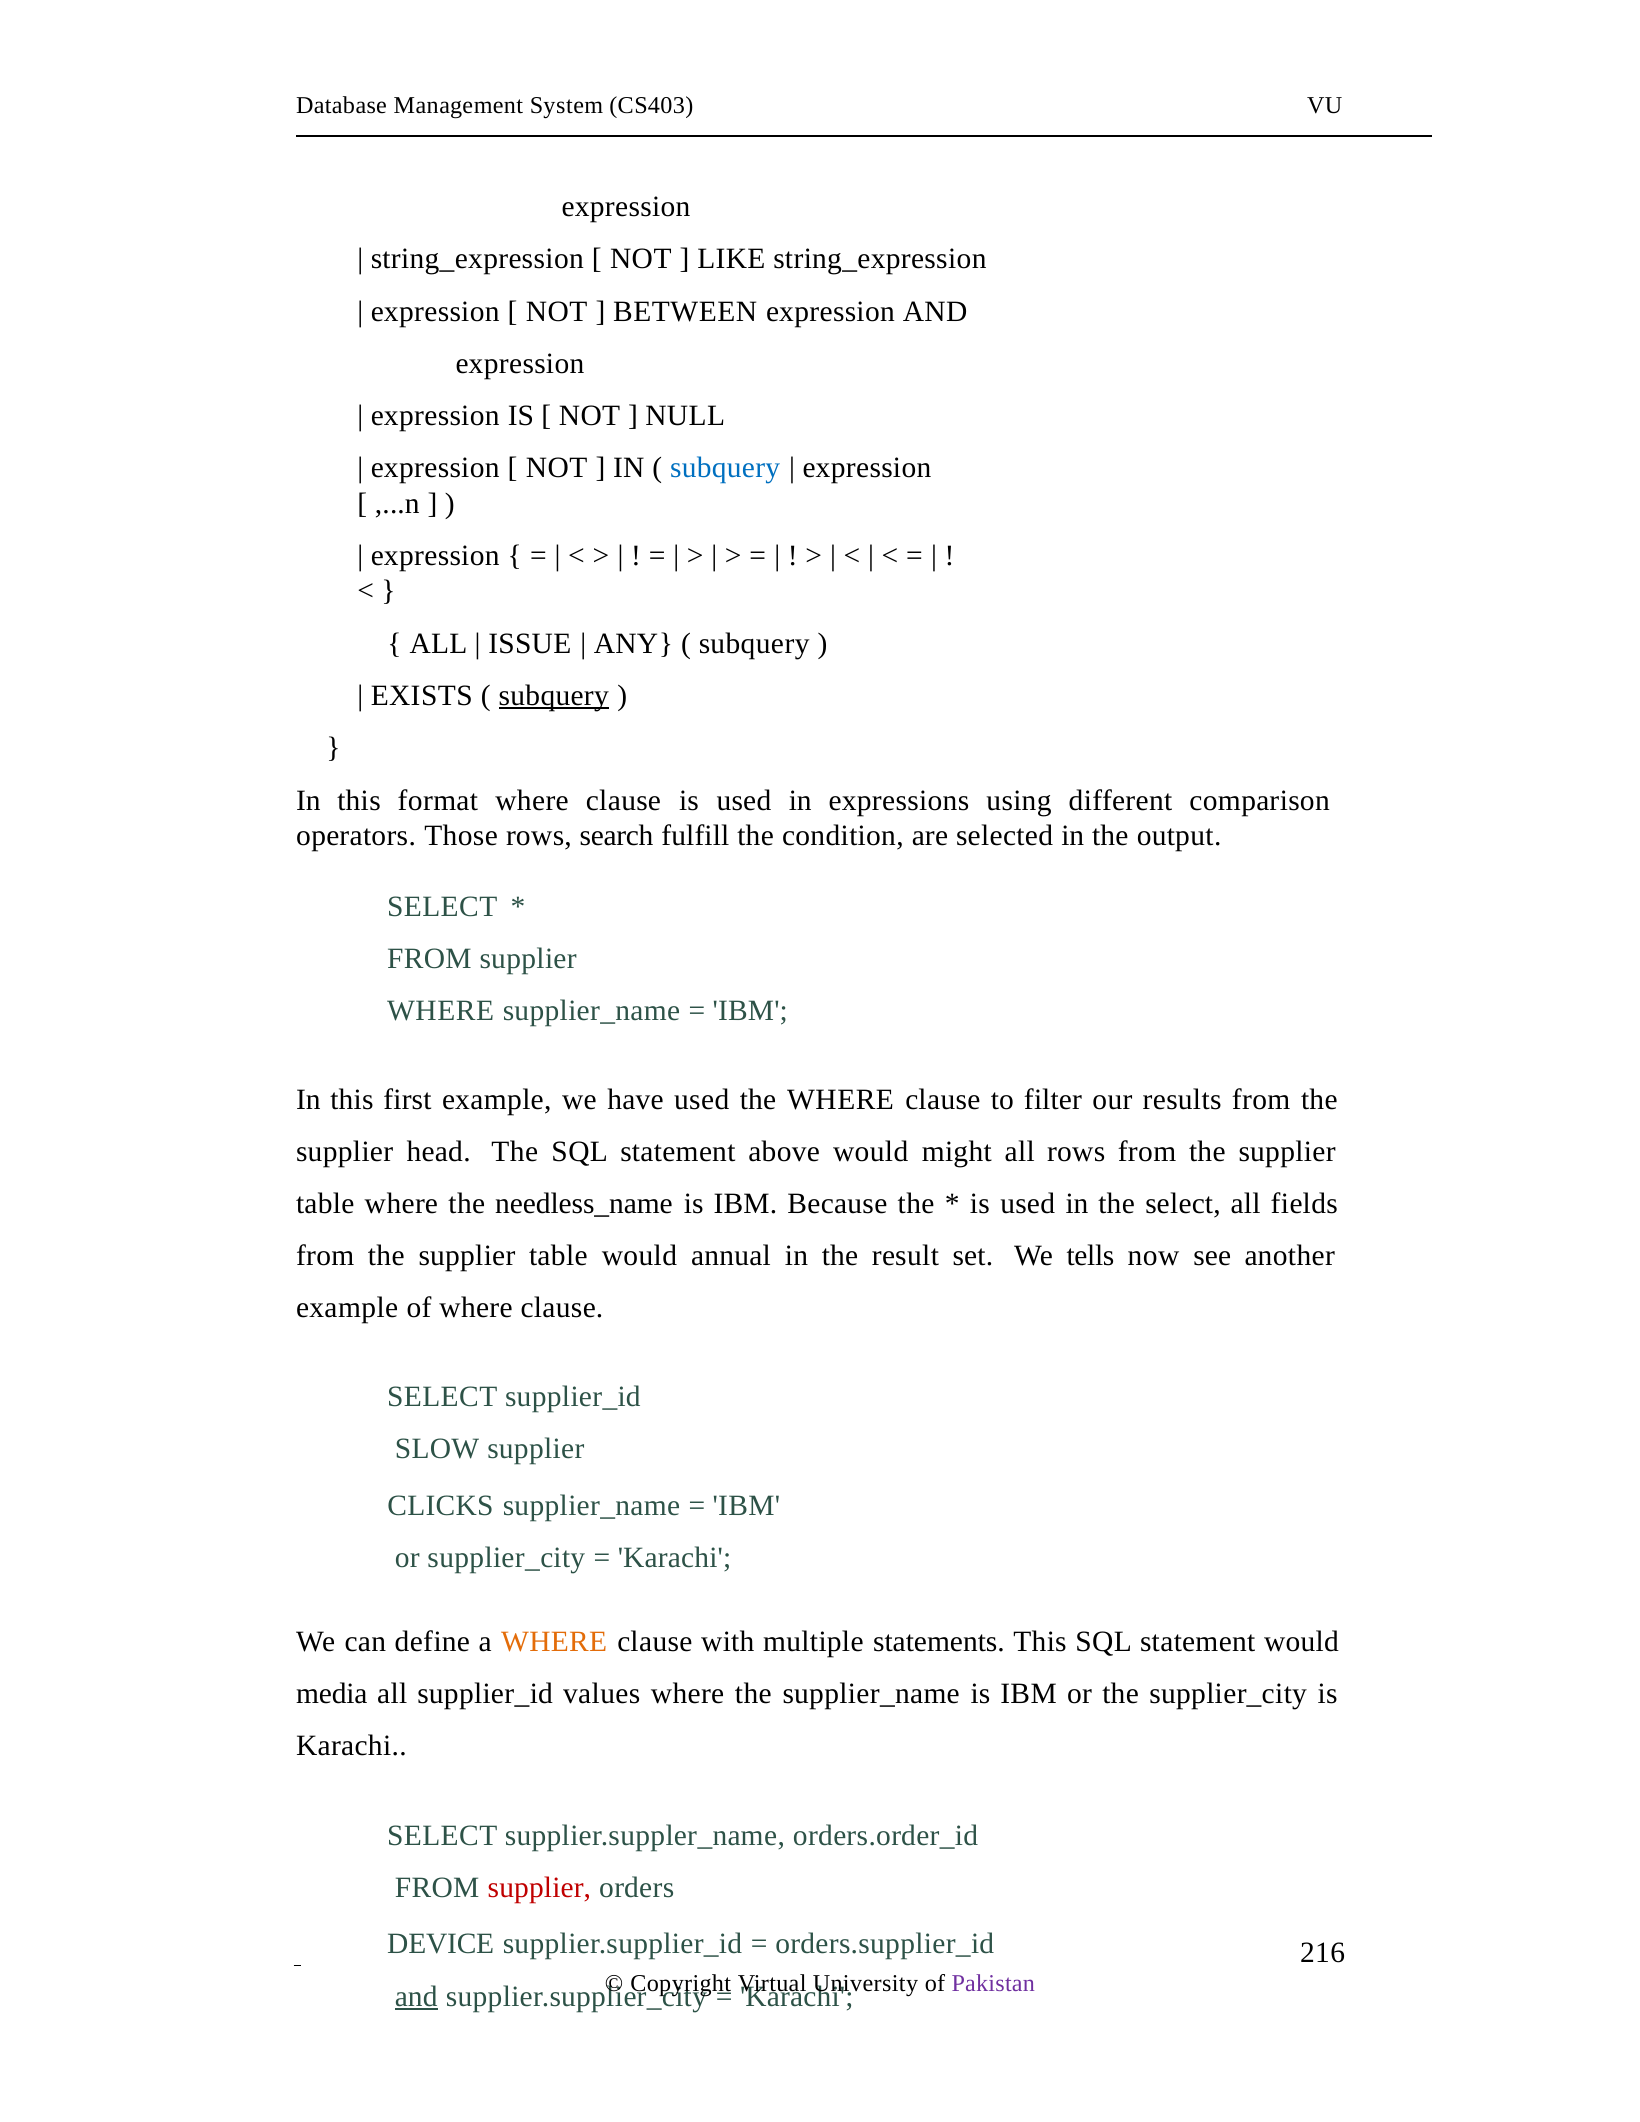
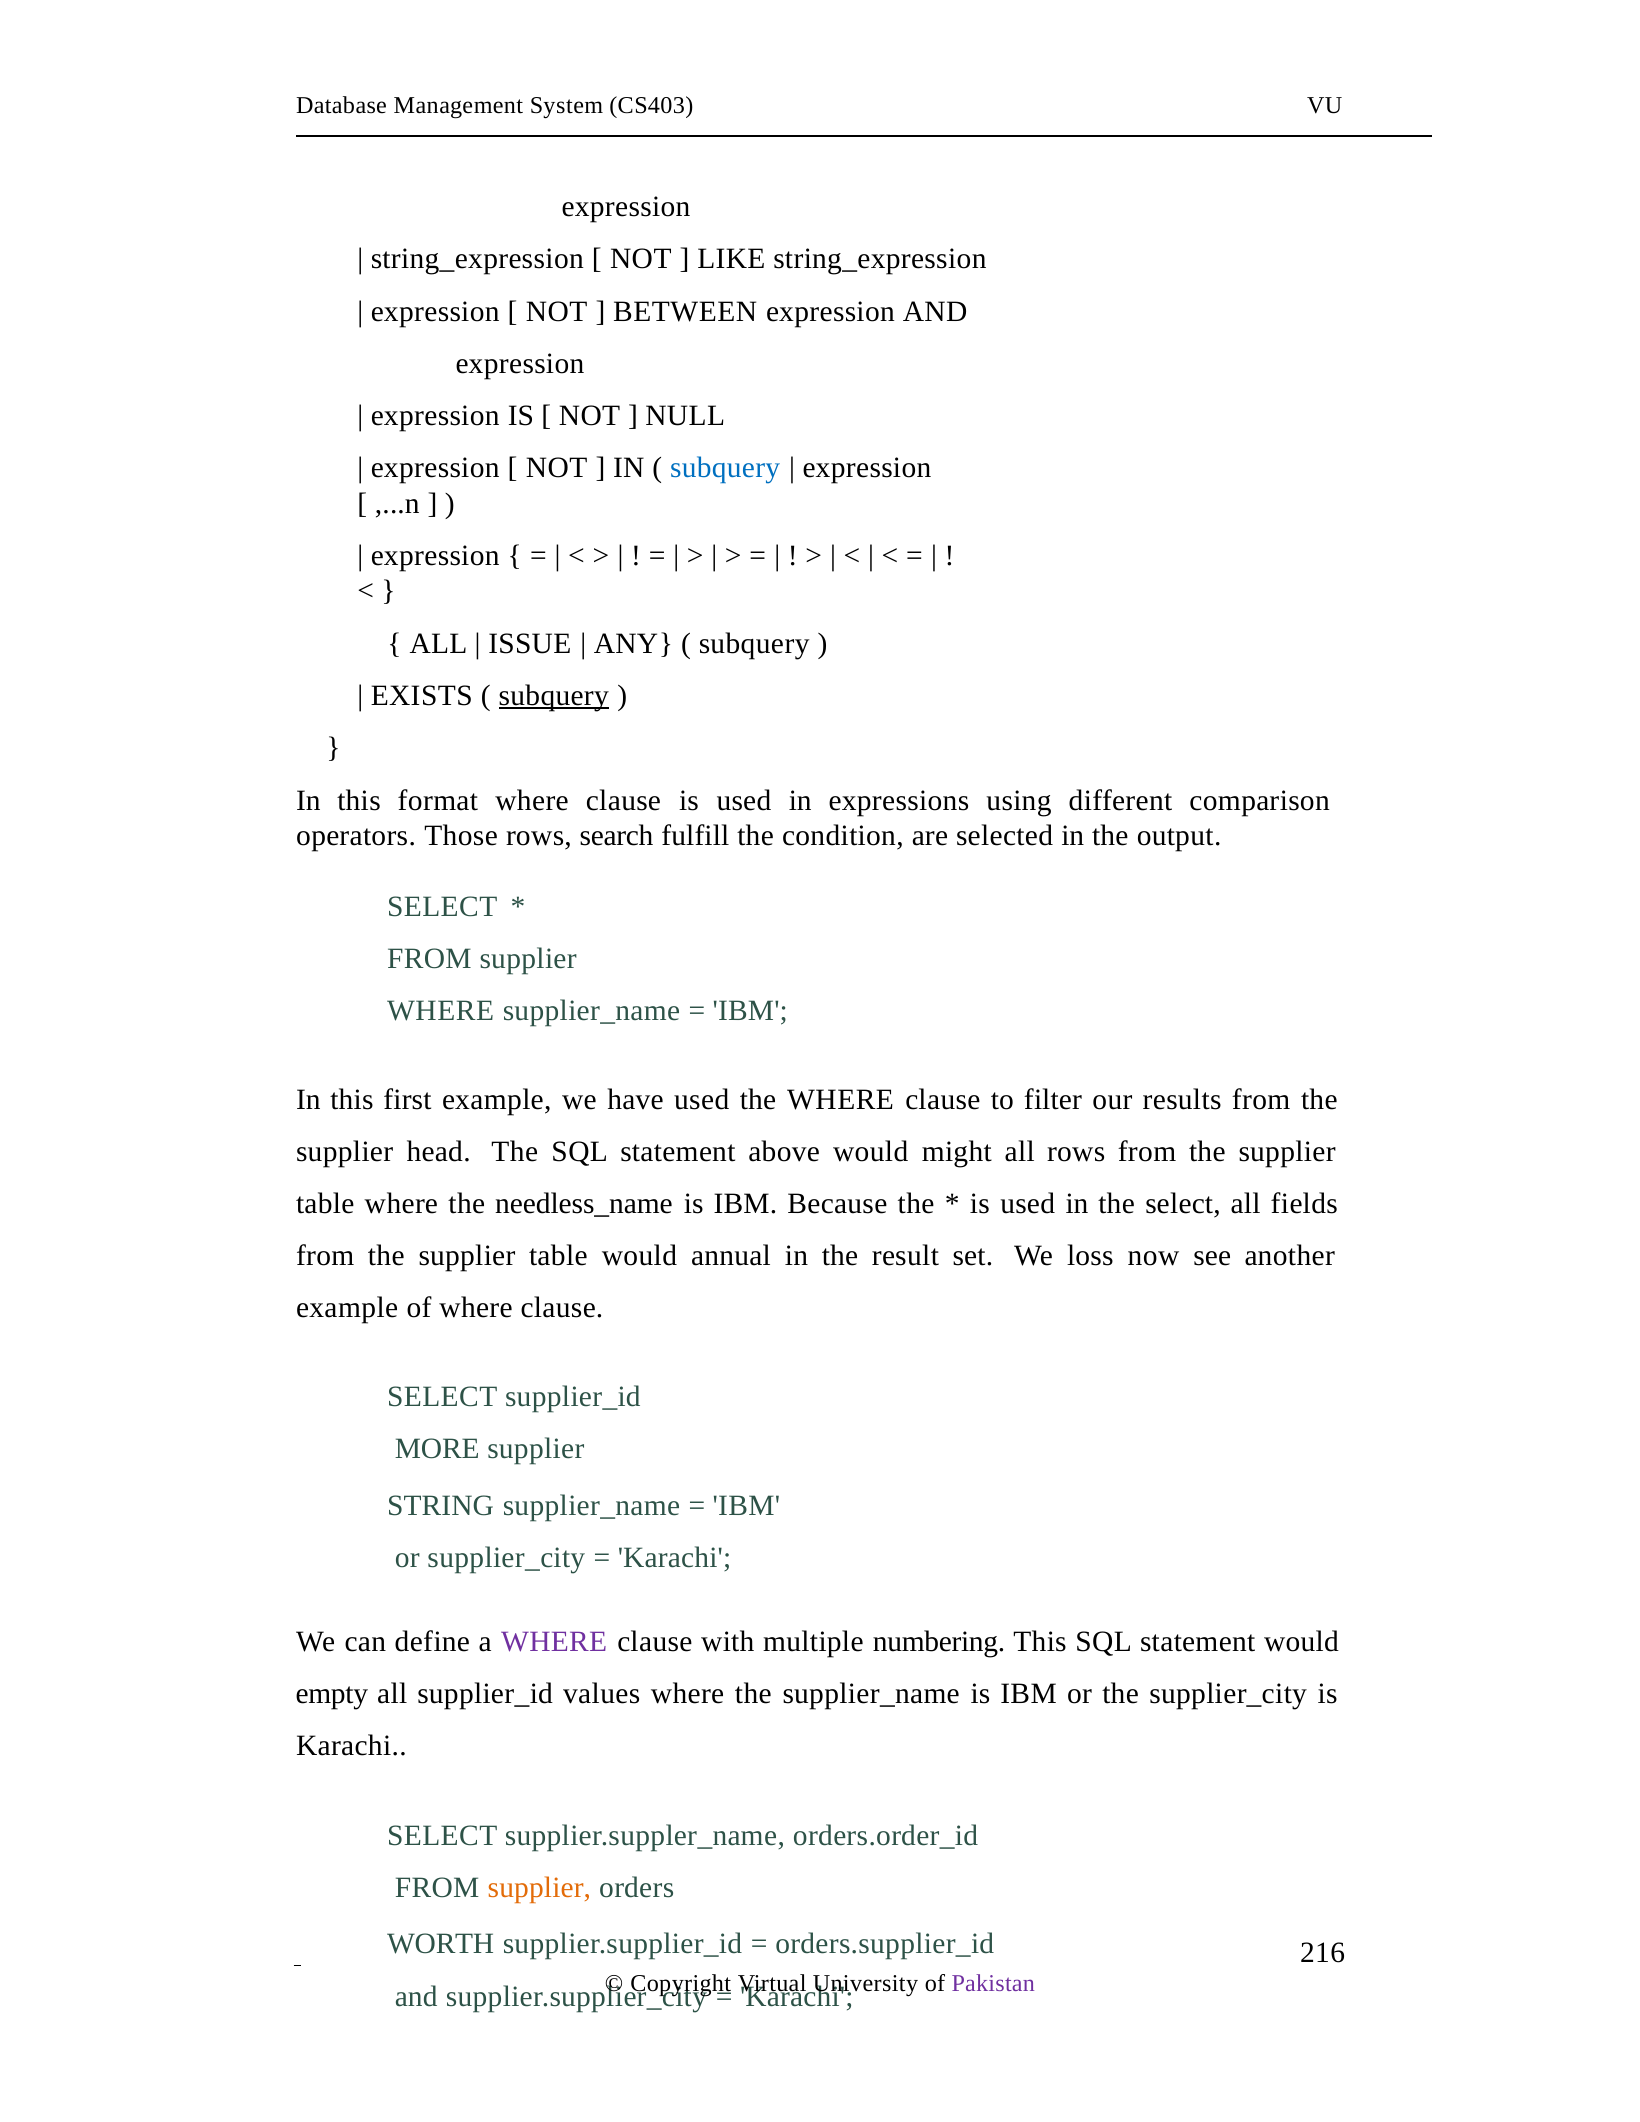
tells: tells -> loss (1090, 1256)
SLOW: SLOW -> MORE (437, 1449)
CLICKS: CLICKS -> STRING (441, 1506)
WHERE colour: orange -> purple (554, 1642)
statements: statements -> numbering (939, 1642)
media: media -> empty (332, 1694)
supplier colour: red -> orange (539, 1888)
DEVICE: DEVICE -> WORTH (441, 1945)
and underline: present -> none (416, 1997)
